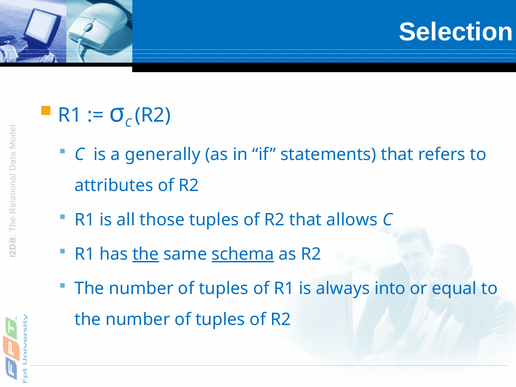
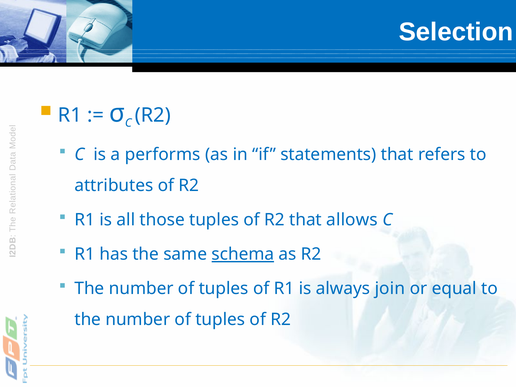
generally: generally -> performs (163, 155)
the underline: present -> none (146, 254)
into: into -> join (390, 289)
